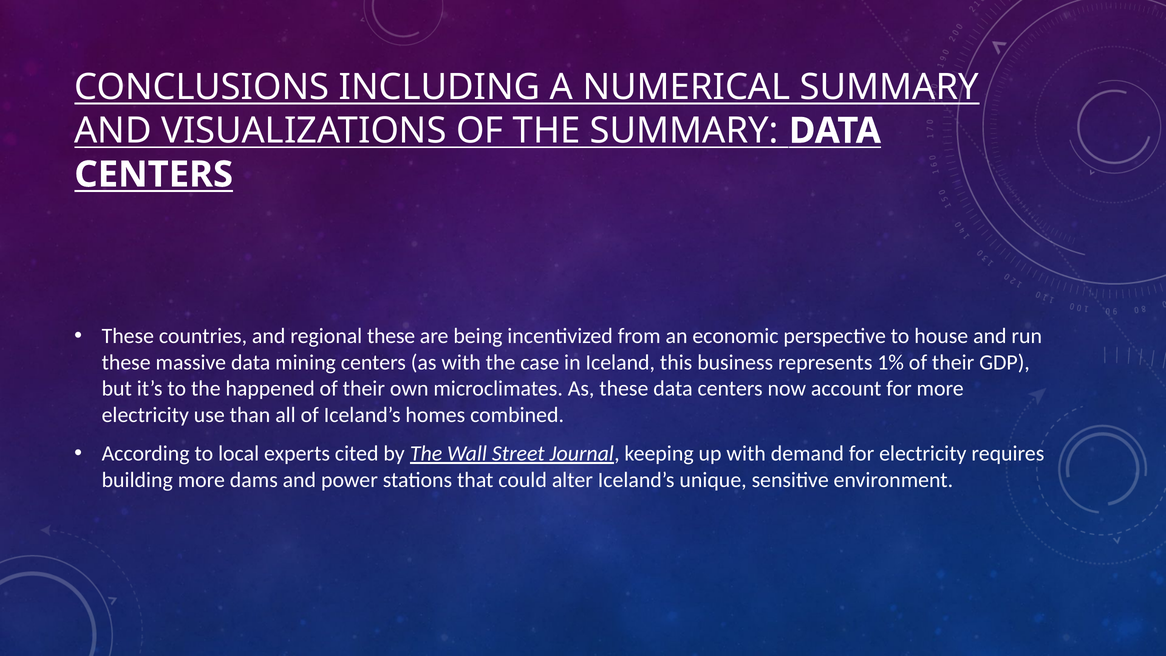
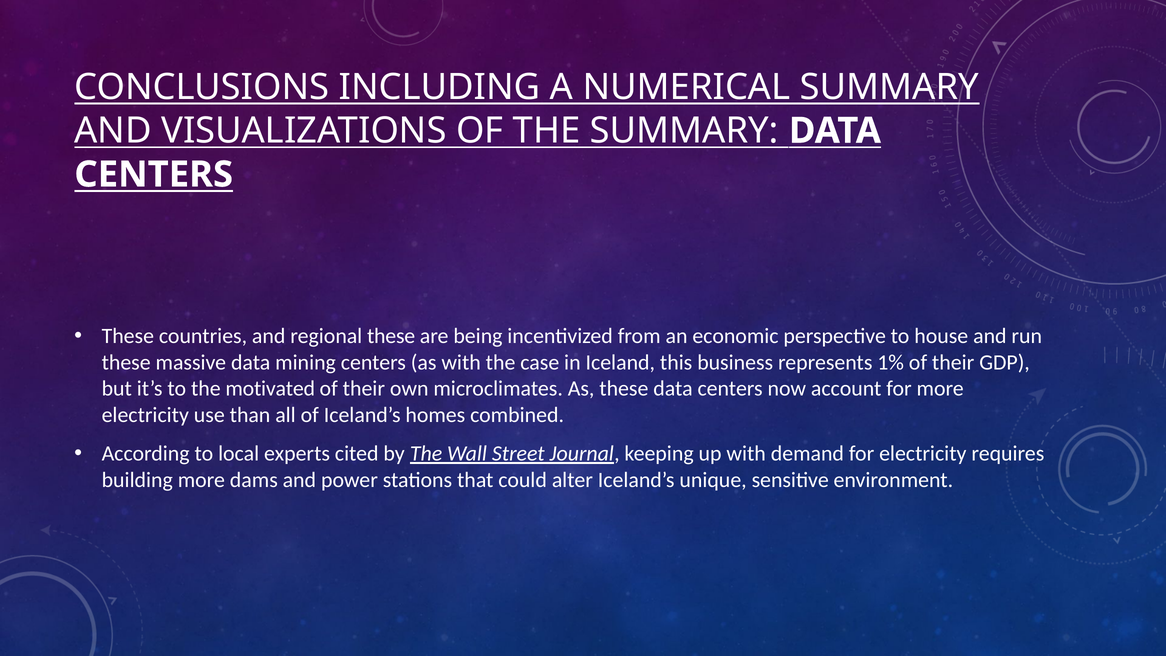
happened: happened -> motivated (270, 389)
